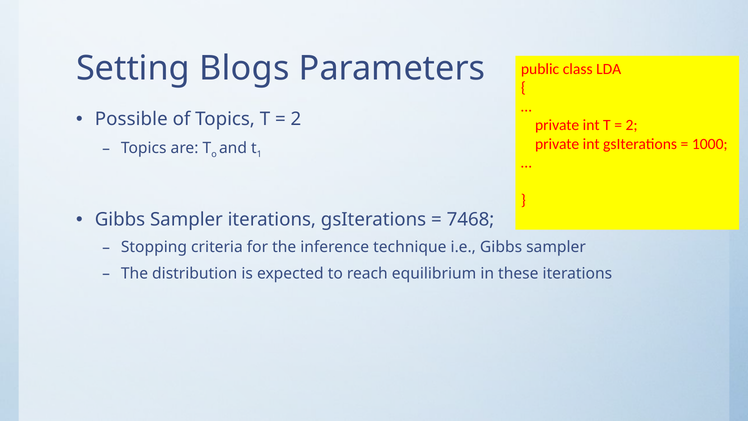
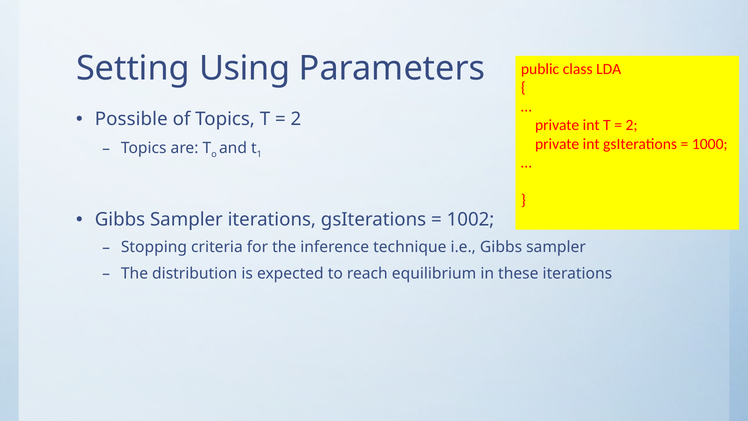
Blogs: Blogs -> Using (245, 68)
7468: 7468 -> 1002 (471, 219)
